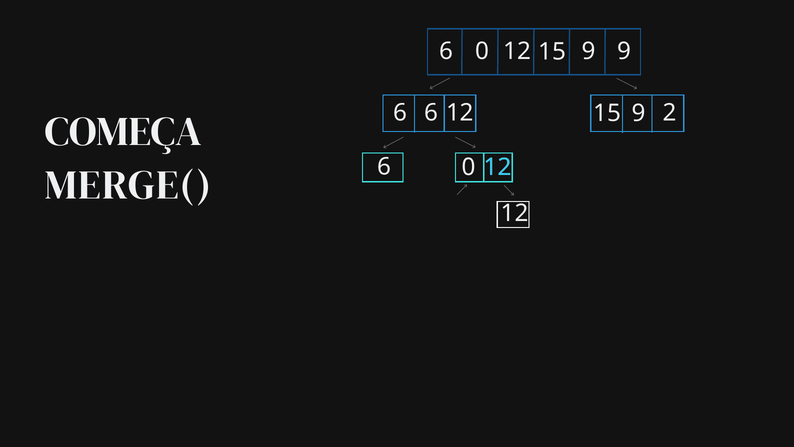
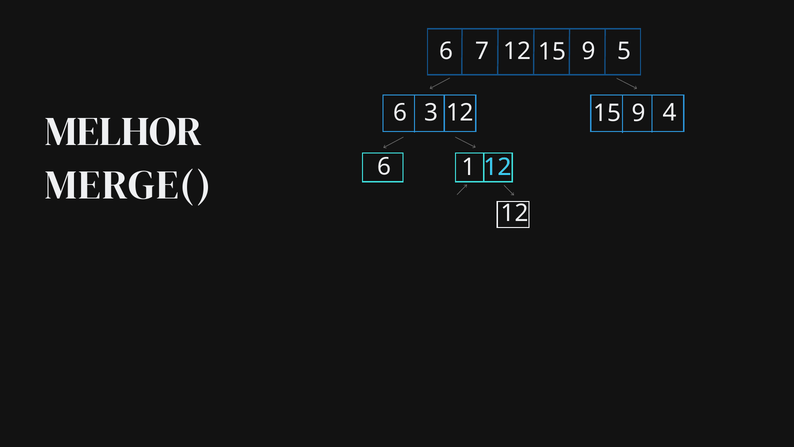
0: 0 -> 7 (482, 51)
9 9: 9 -> 5 (624, 51)
6 6: 6 -> 3 (431, 113)
2: 2 -> 4 (670, 112)
COMEÇA: COMEÇA -> MELHOR (123, 132)
0: 0 -> 1 (469, 167)
